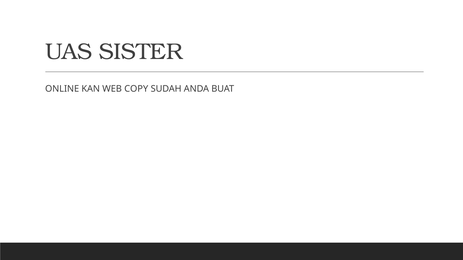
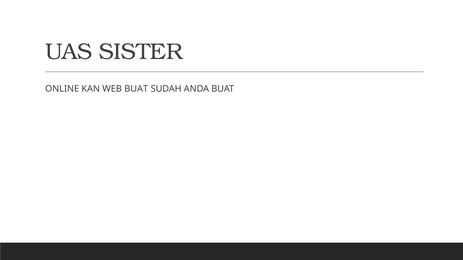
WEB COPY: COPY -> BUAT (136, 89)
